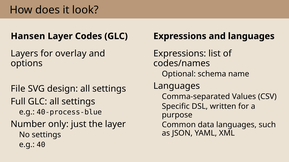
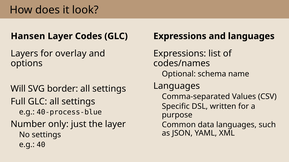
File: File -> Will (18, 89)
design: design -> border (63, 89)
